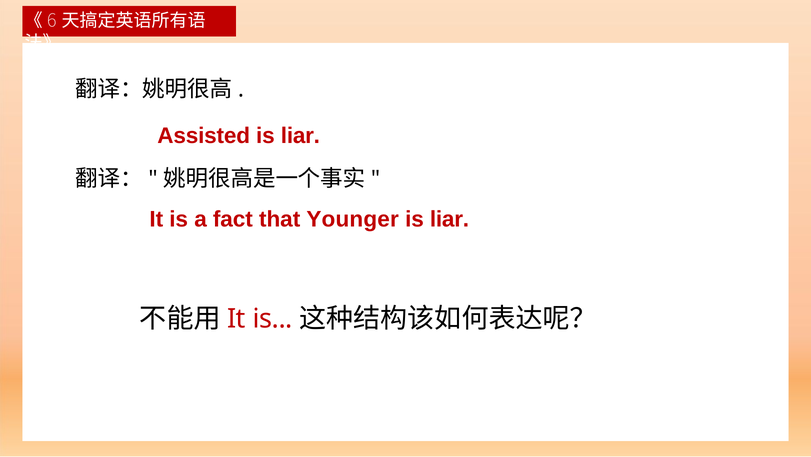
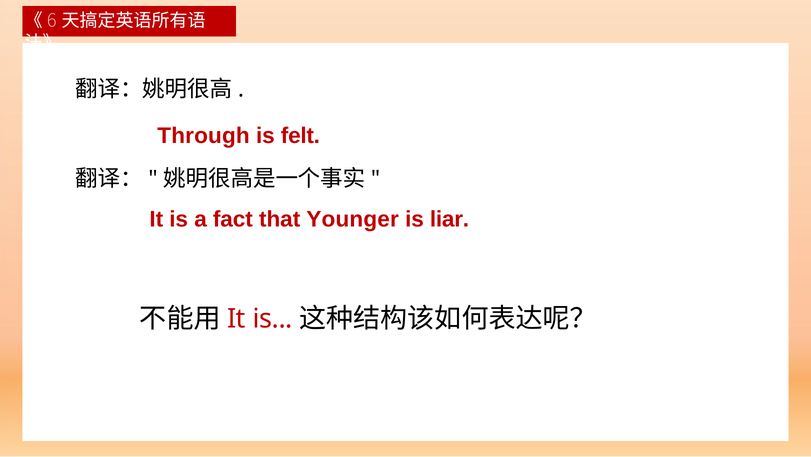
Assisted: Assisted -> Through (204, 136)
liar: liar -> felt (300, 136)
